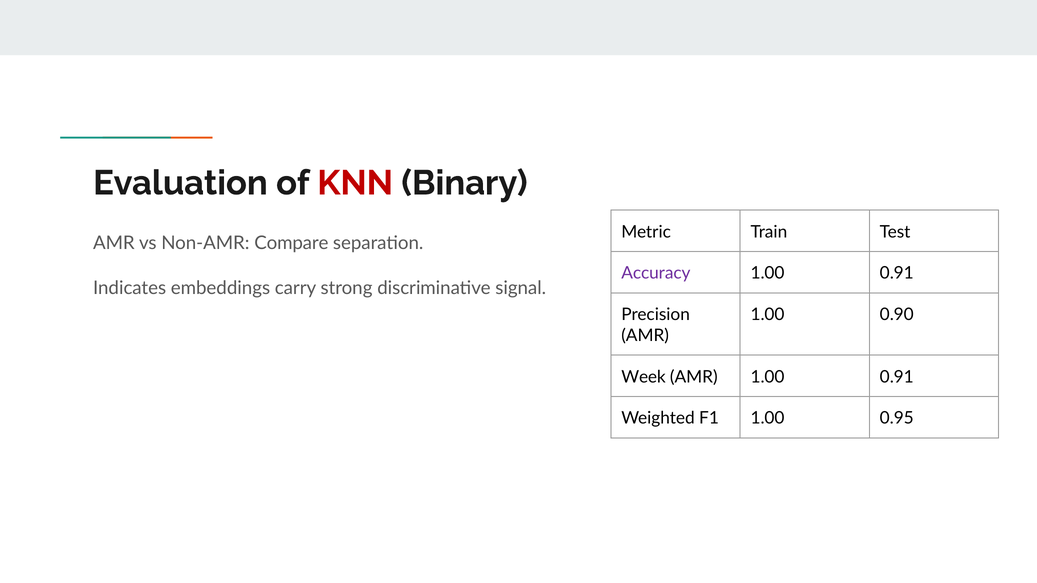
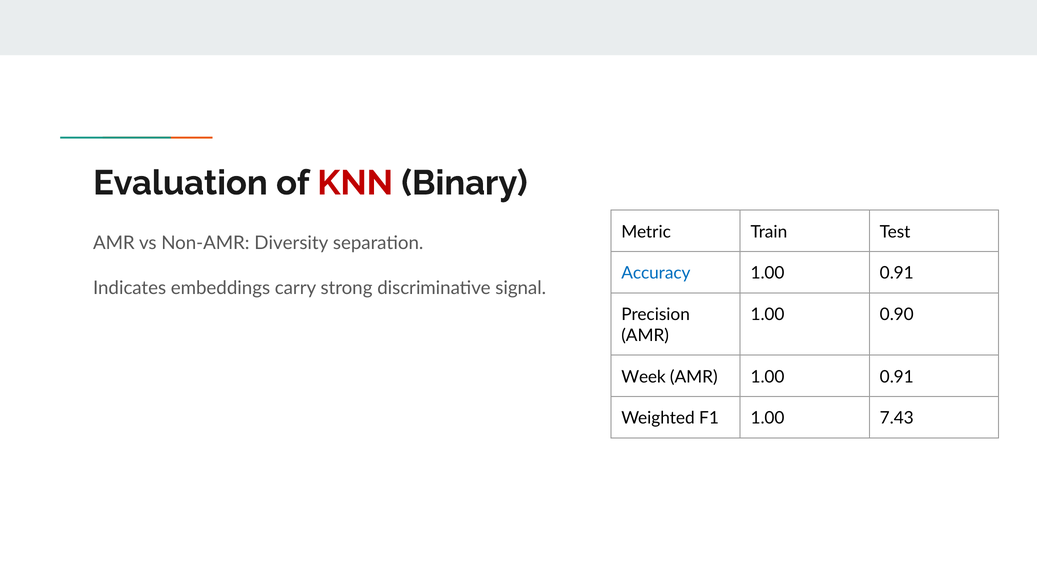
Compare: Compare -> Diversity (291, 243)
Accuracy colour: purple -> blue (656, 273)
0.95: 0.95 -> 7.43 (897, 418)
